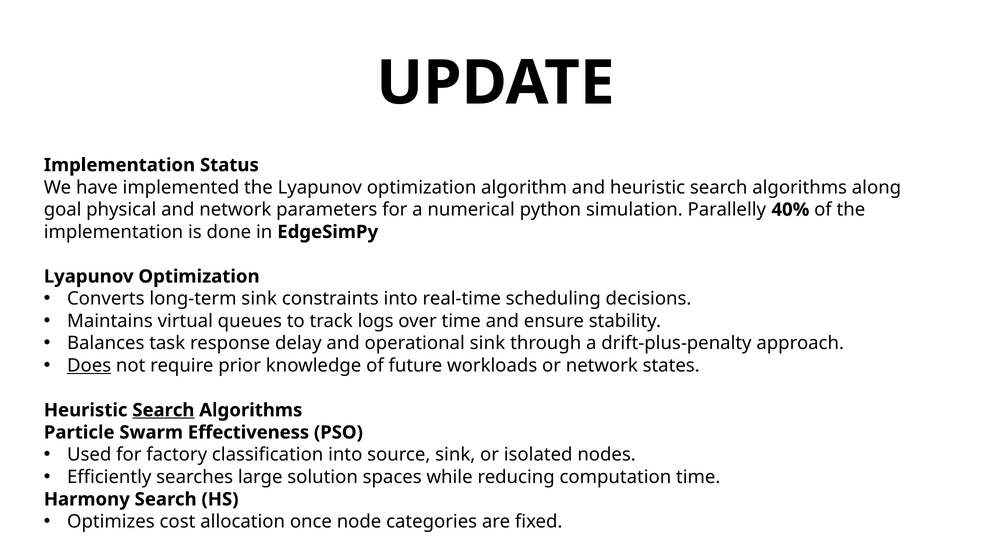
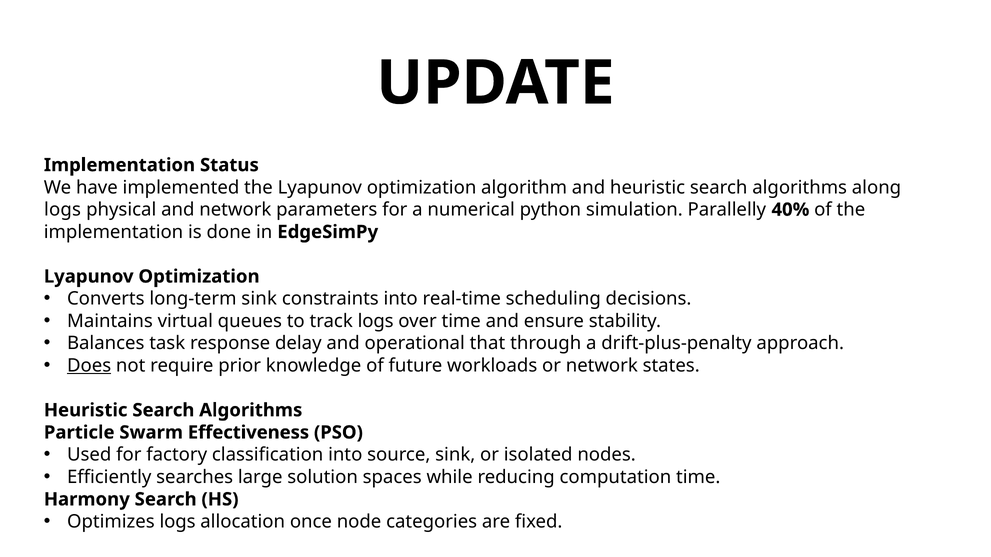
goal: goal -> logs (62, 210)
operational sink: sink -> that (487, 344)
Search underline: present -> none (163, 410)
Optimizes cost: cost -> logs (178, 522)
